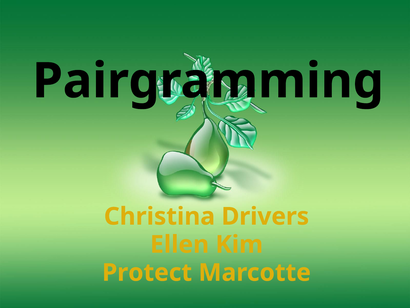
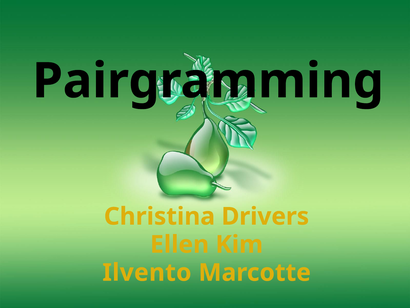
Protect: Protect -> Ilvento (147, 272)
